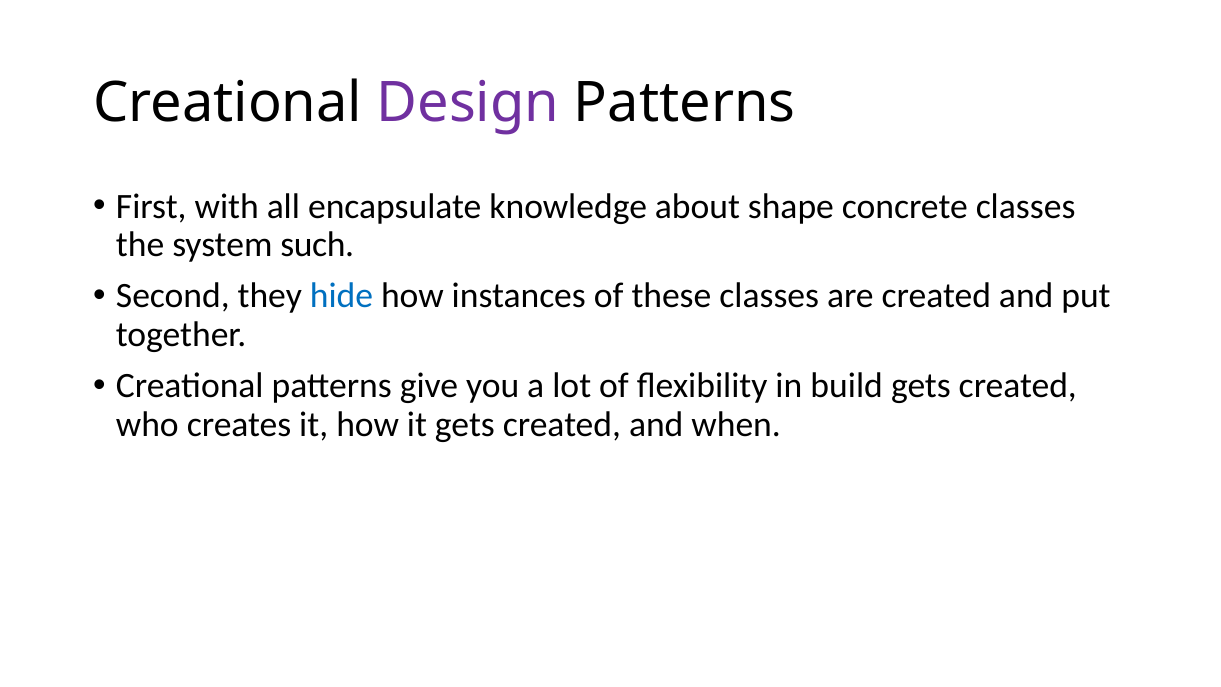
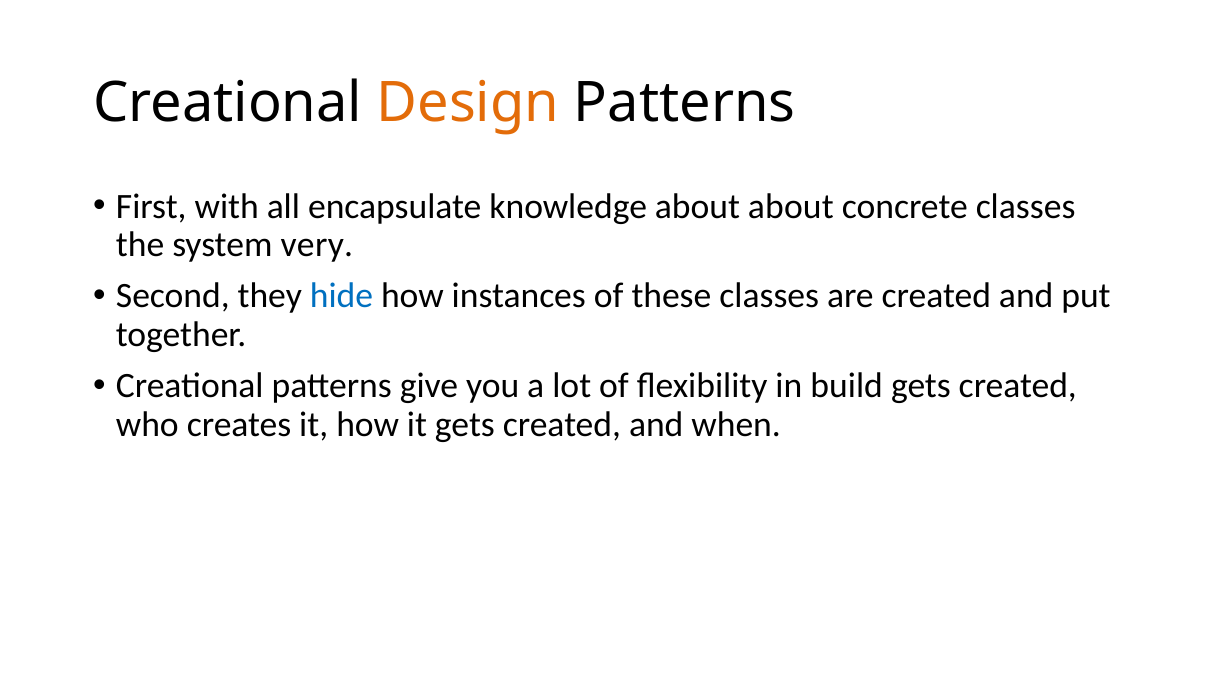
Design colour: purple -> orange (468, 103)
about shape: shape -> about (791, 206)
such: such -> very (317, 245)
